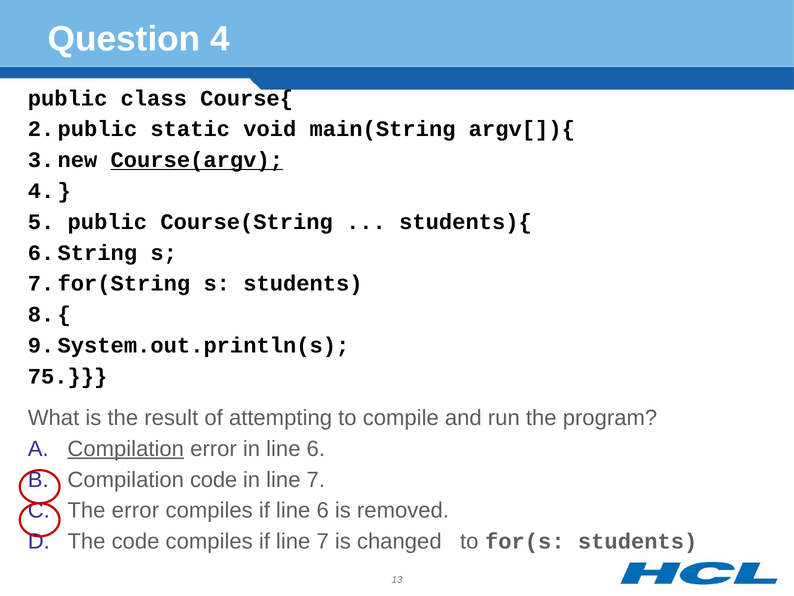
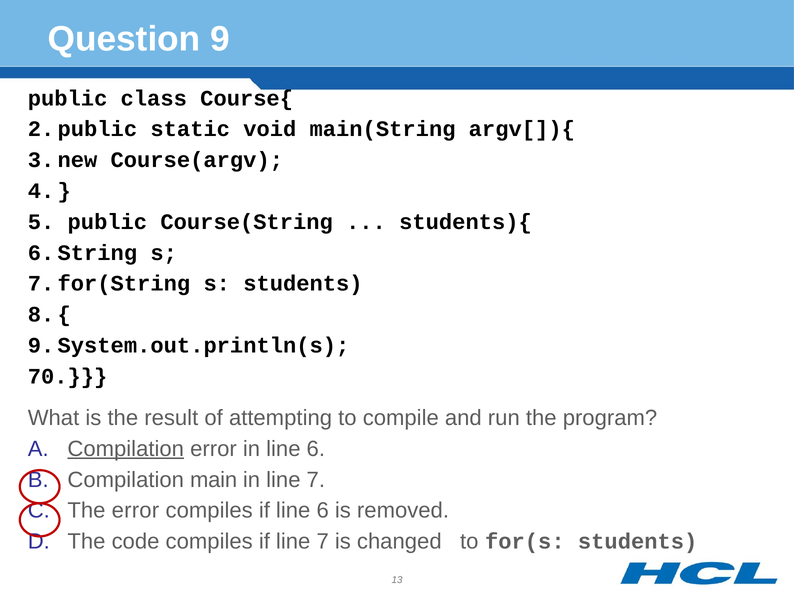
Question 4: 4 -> 9 (220, 39)
Course(argv underline: present -> none (197, 160)
75: 75 -> 70 (68, 376)
Compilation code: code -> main (214, 479)
